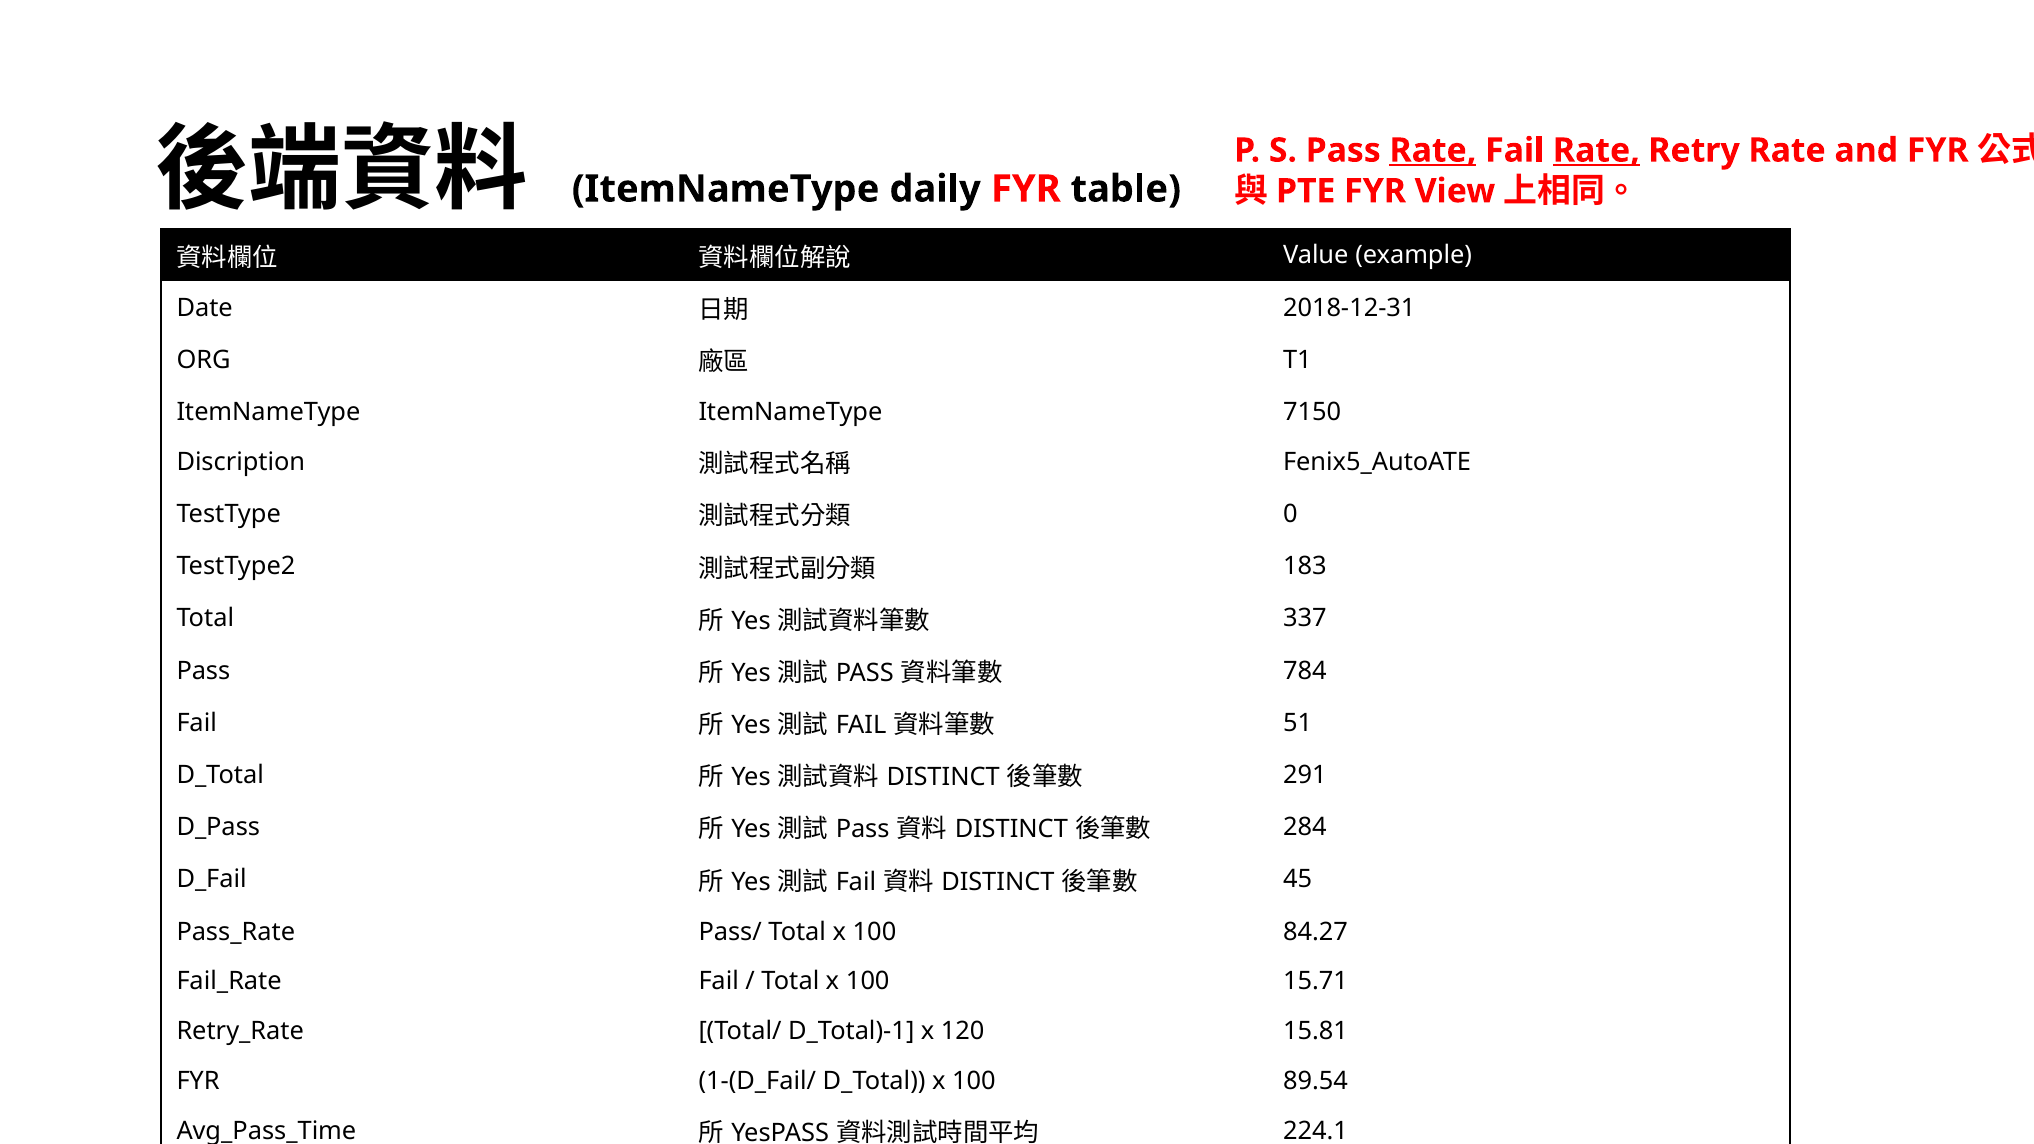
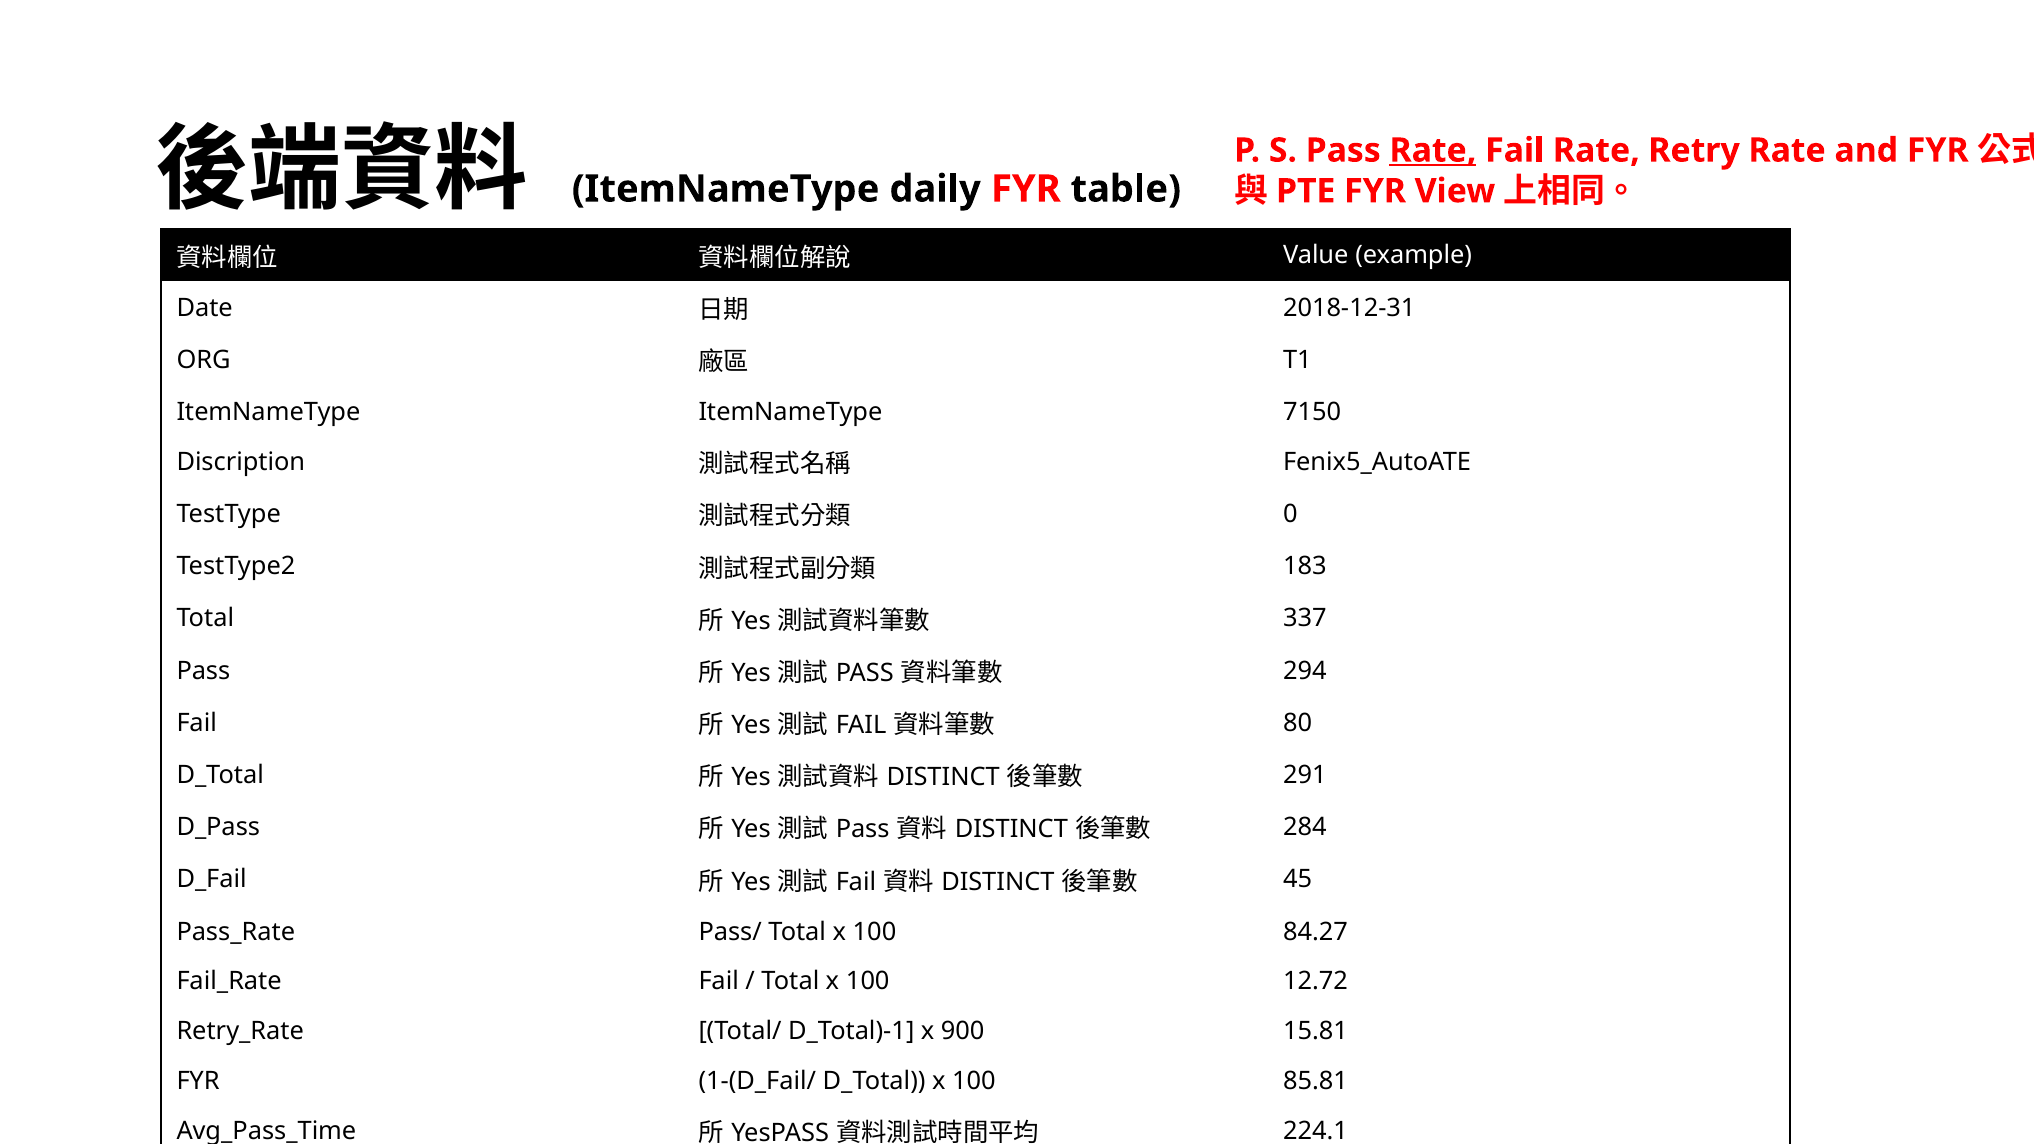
Rate underline: present -> none (1596, 150)
784: 784 -> 294 (1305, 671)
51: 51 -> 80 (1298, 723)
15.71: 15.71 -> 12.72 (1315, 982)
120: 120 -> 900 (963, 1032)
89.54: 89.54 -> 85.81 (1315, 1081)
